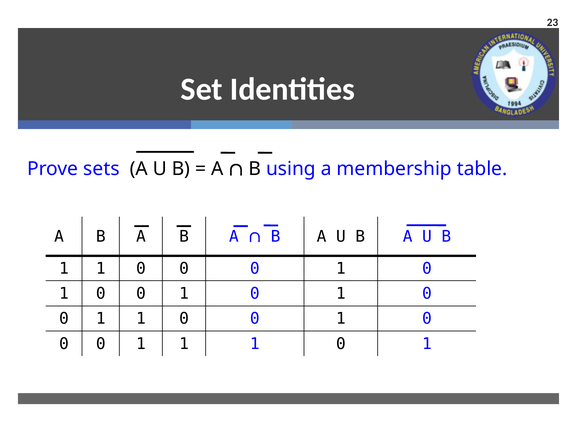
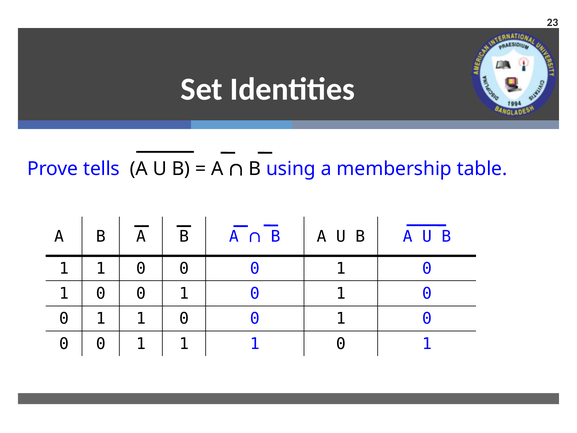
sets: sets -> tells (101, 169)
